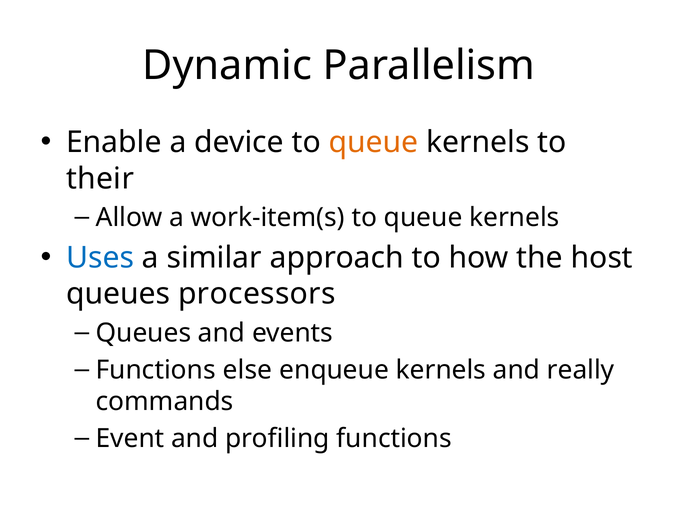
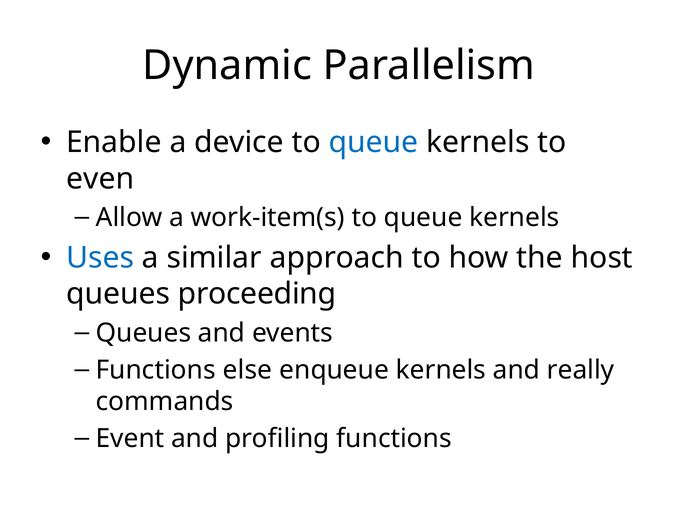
queue colour: orange -> blue (374, 142)
their: their -> even (100, 178)
processors: processors -> proceeding (257, 294)
